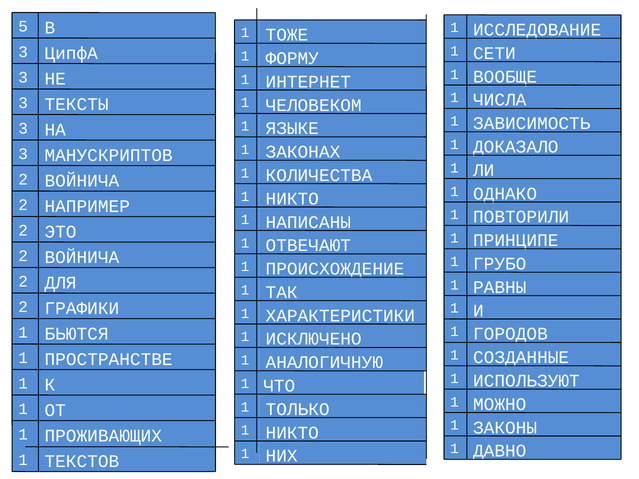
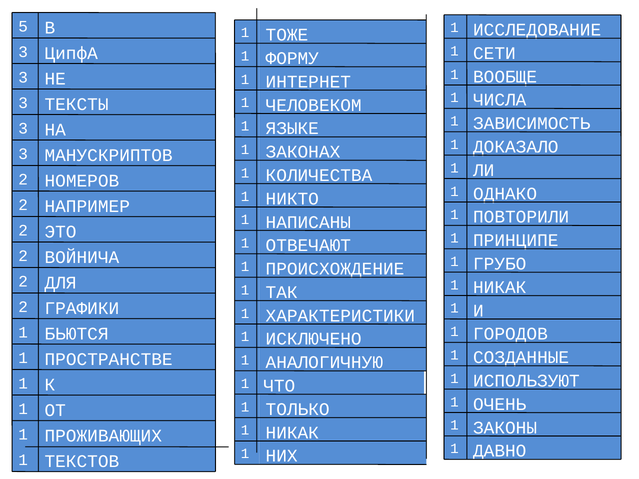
ВОЙНИЧА: ВОЙНИЧА -> НОМЕРОВ (82, 181)
РАВНЫ: РАВНЫ -> НИКАК (500, 287)
МОЖНО: МОЖНО -> ОЧЕНЬ (500, 404)
НИКТО: НИКТО -> НИКАК (292, 433)
